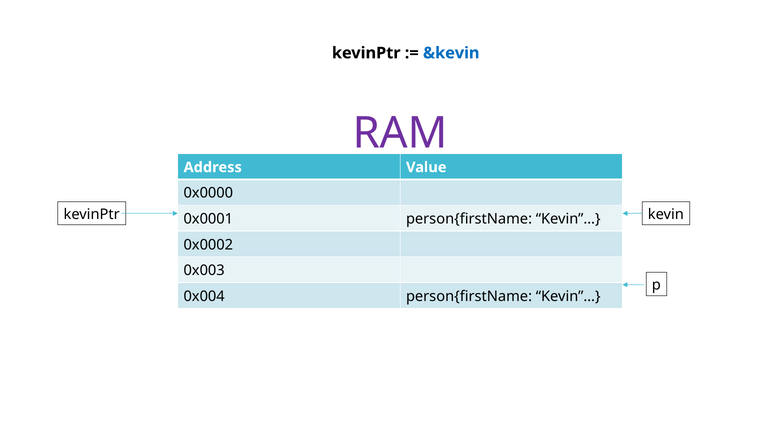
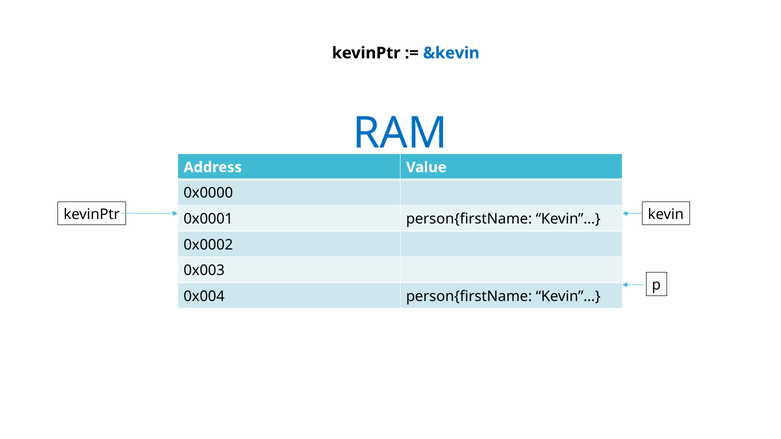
RAM colour: purple -> blue (400, 133)
